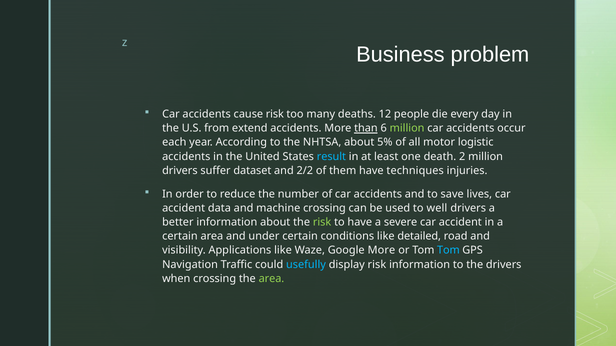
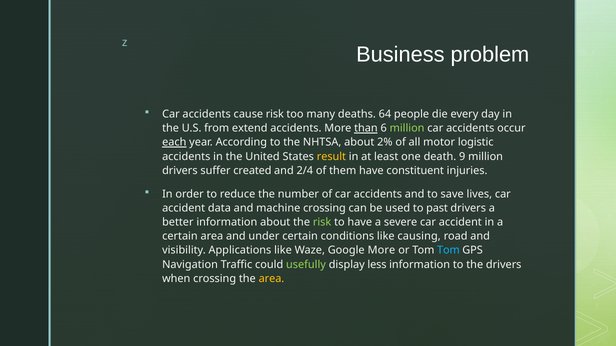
12: 12 -> 64 (385, 114)
each underline: none -> present (174, 143)
5%: 5% -> 2% (385, 143)
result colour: light blue -> yellow (331, 157)
2: 2 -> 9 (462, 157)
dataset: dataset -> created (252, 171)
2/2: 2/2 -> 2/4 (305, 171)
techniques: techniques -> constituent (415, 171)
well: well -> past (437, 208)
detailed: detailed -> causing (419, 237)
usefully colour: light blue -> light green (306, 265)
display risk: risk -> less (377, 265)
area colour: light green -> yellow (271, 279)
